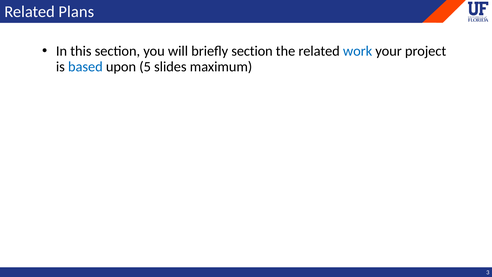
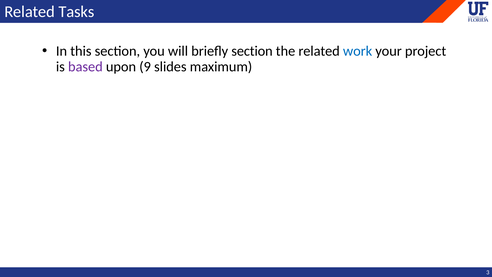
Plans: Plans -> Tasks (76, 12)
based colour: blue -> purple (85, 67)
5: 5 -> 9 (145, 67)
